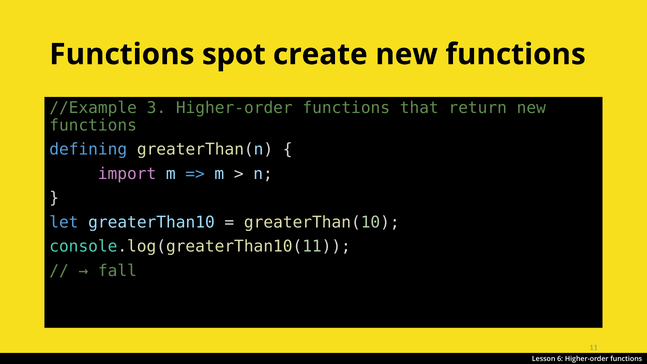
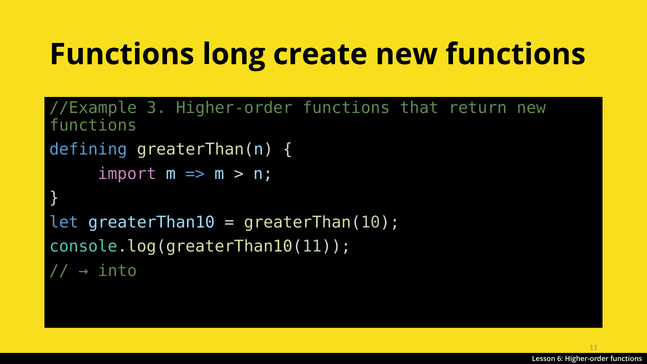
spot: spot -> long (234, 54)
fall: fall -> into (117, 271)
